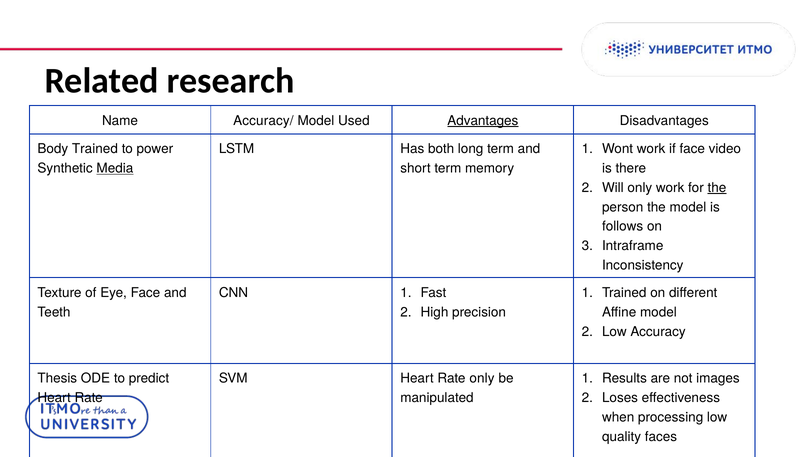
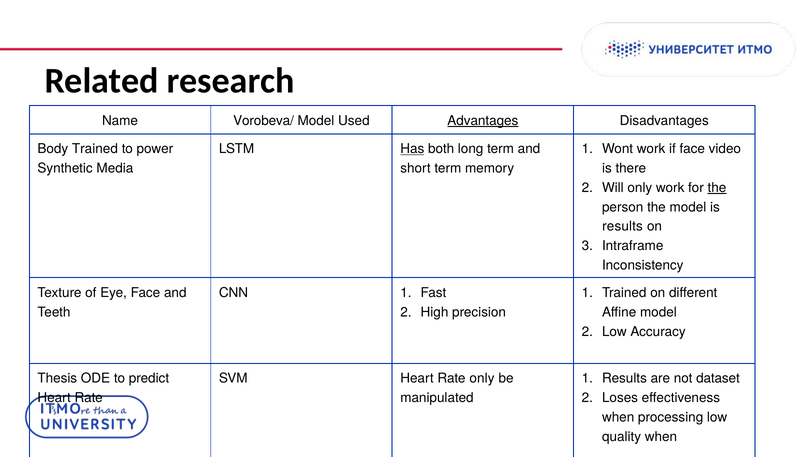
Accuracy/: Accuracy/ -> Vorobeva/ (264, 121)
Has underline: none -> present (412, 149)
Media underline: present -> none (115, 168)
follows: follows -> results (623, 226)
images: images -> dataset (718, 378)
quality faces: faces -> when (661, 436)
